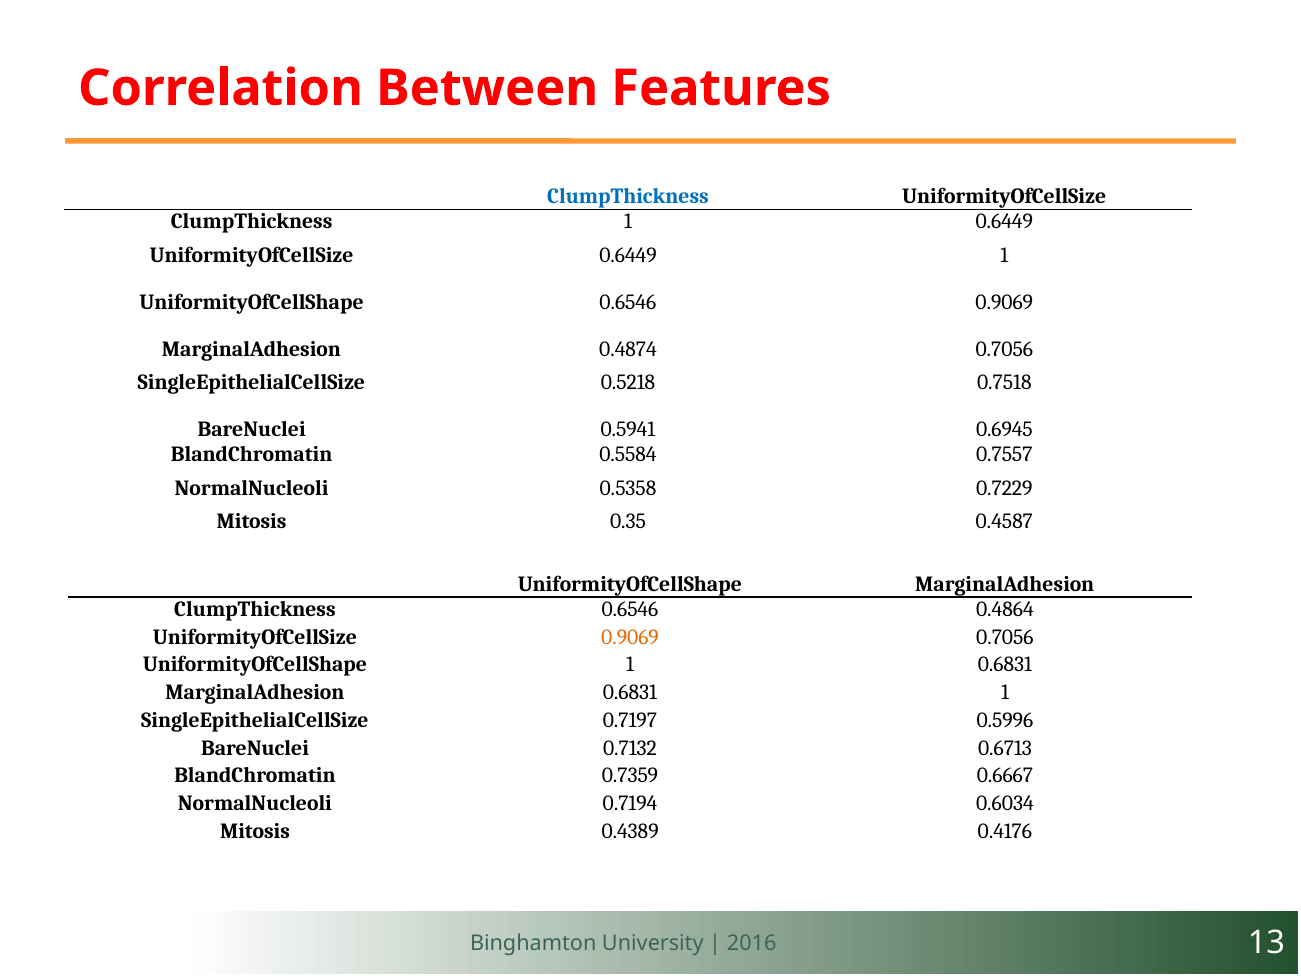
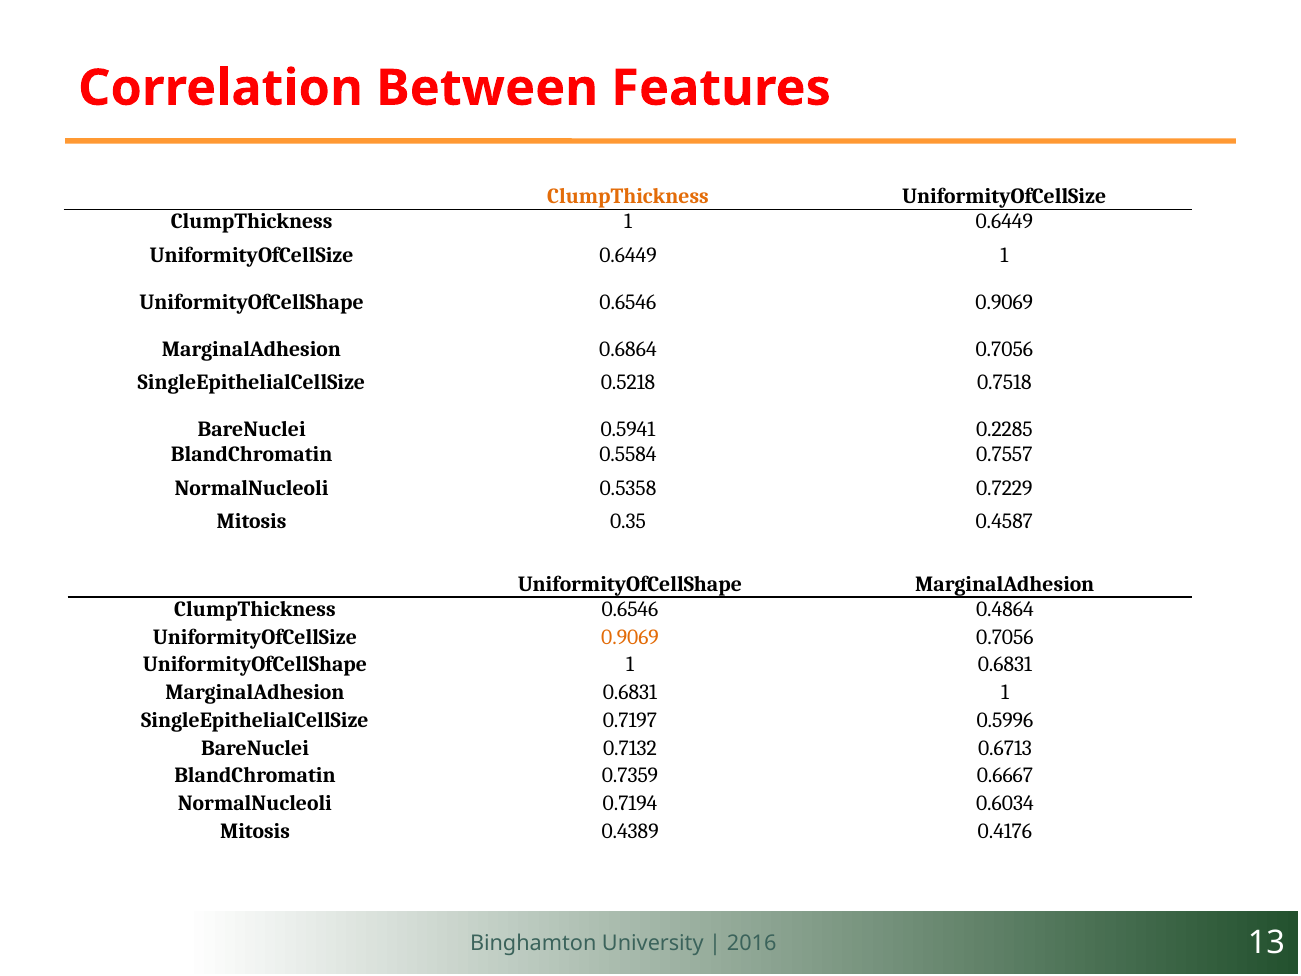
ClumpThickness colour: blue -> orange (628, 197)
0.4874: 0.4874 -> 0.6864 (628, 349)
0.6945: 0.6945 -> 0.2285 (1004, 429)
